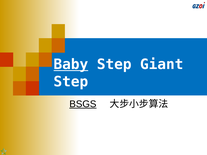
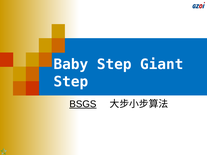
Baby underline: present -> none (71, 64)
